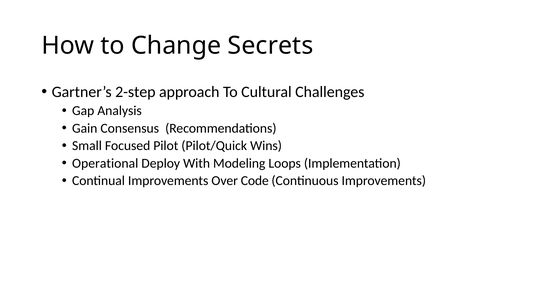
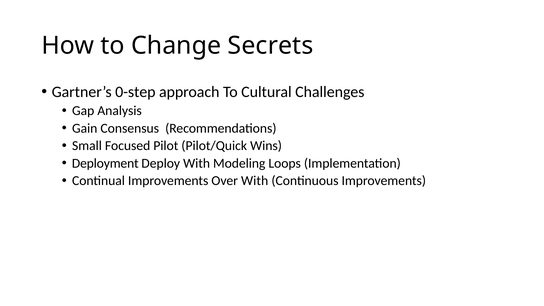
2-step: 2-step -> 0-step (135, 92)
Operational: Operational -> Deployment (105, 163)
Over Code: Code -> With (255, 181)
